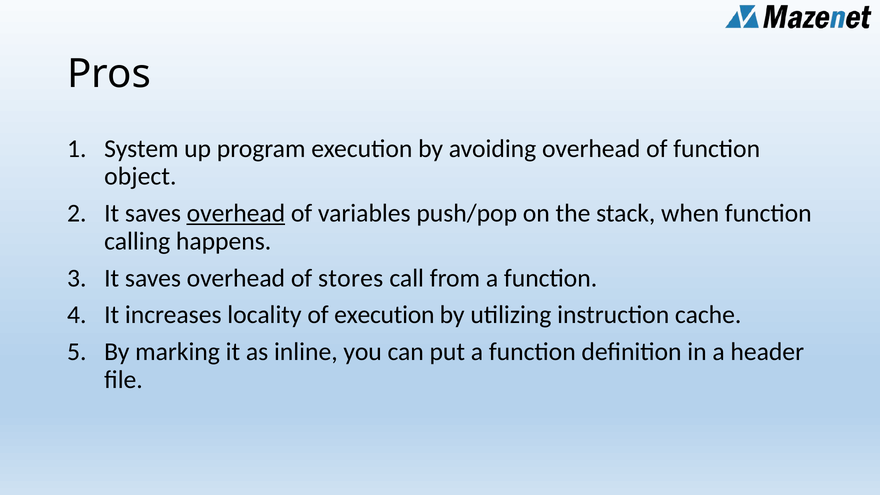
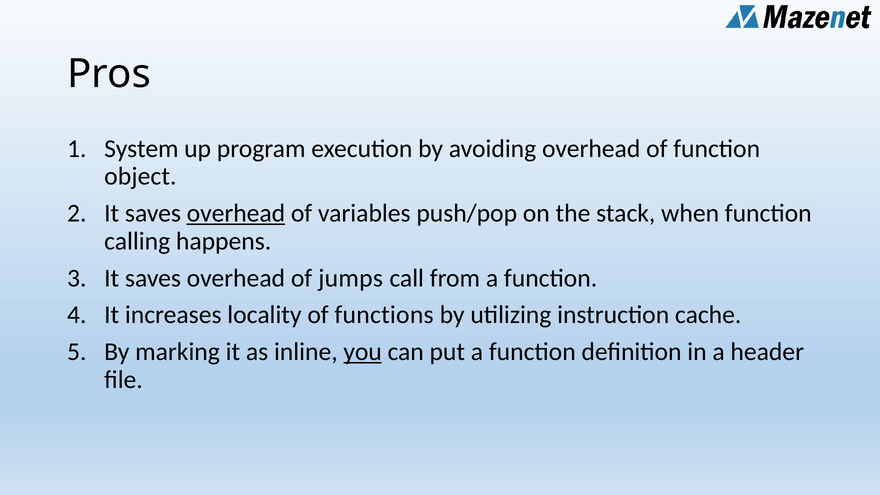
stores: stores -> jumps (351, 278)
of execution: execution -> functions (384, 315)
you underline: none -> present (363, 352)
